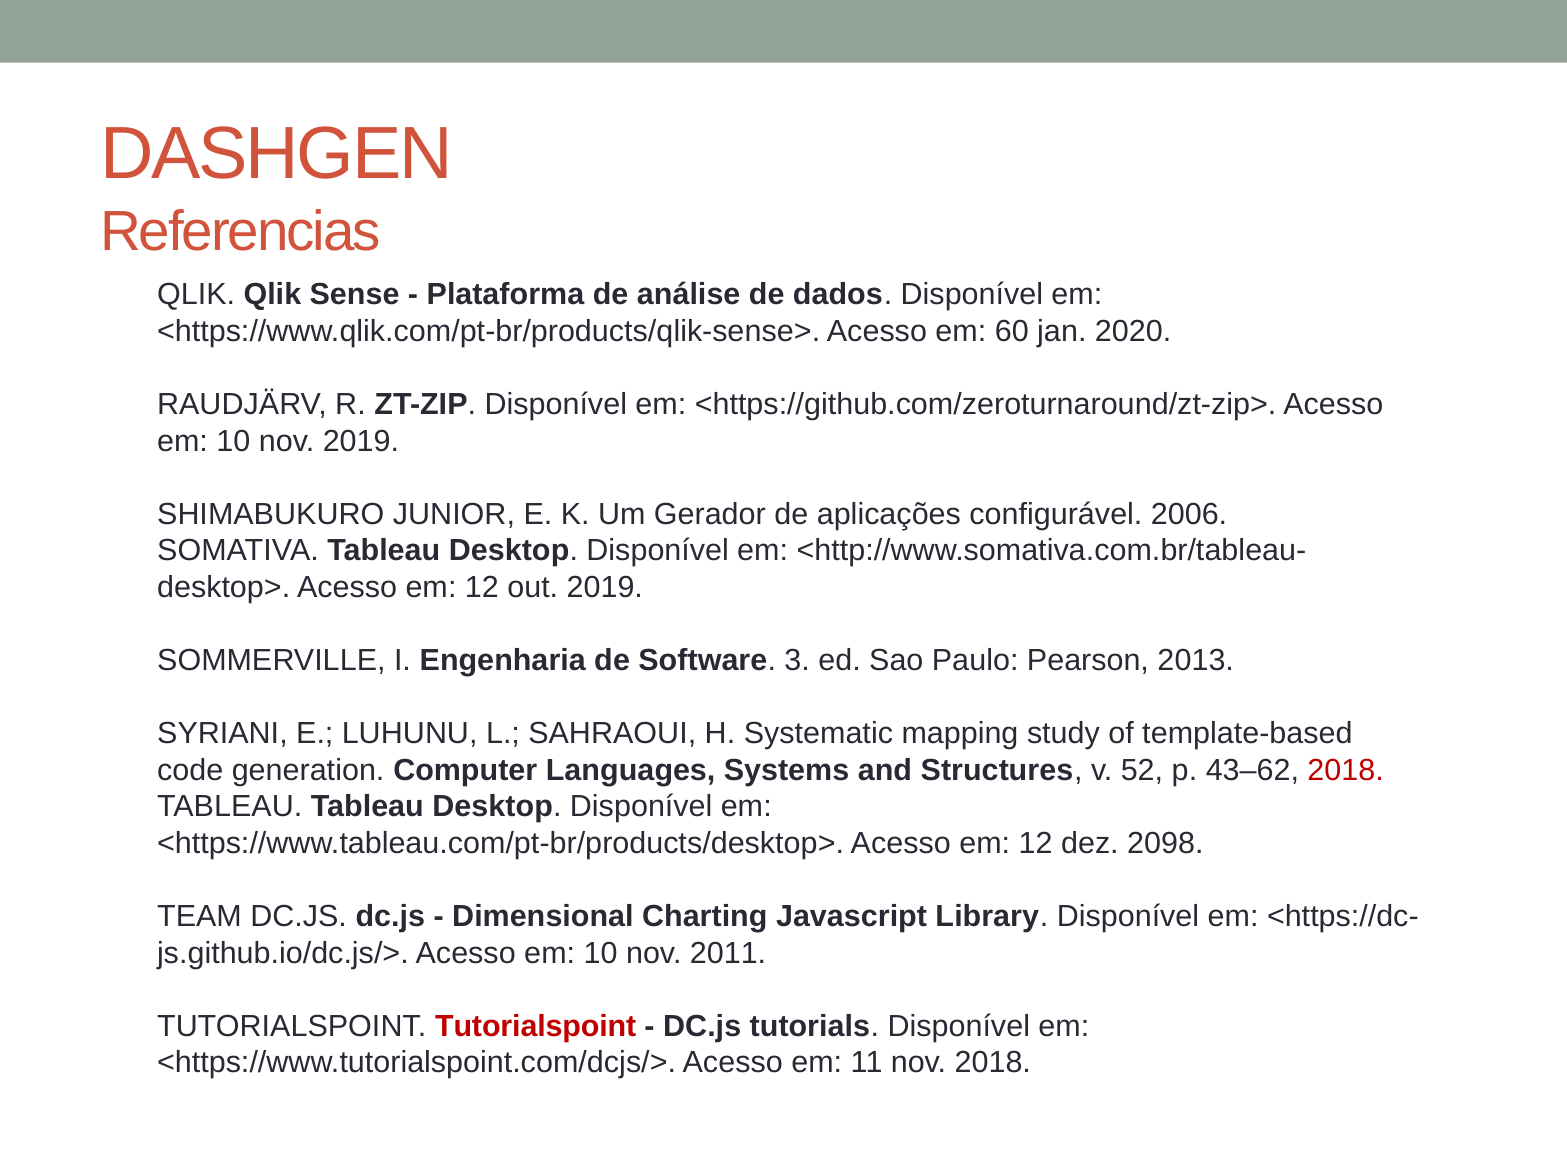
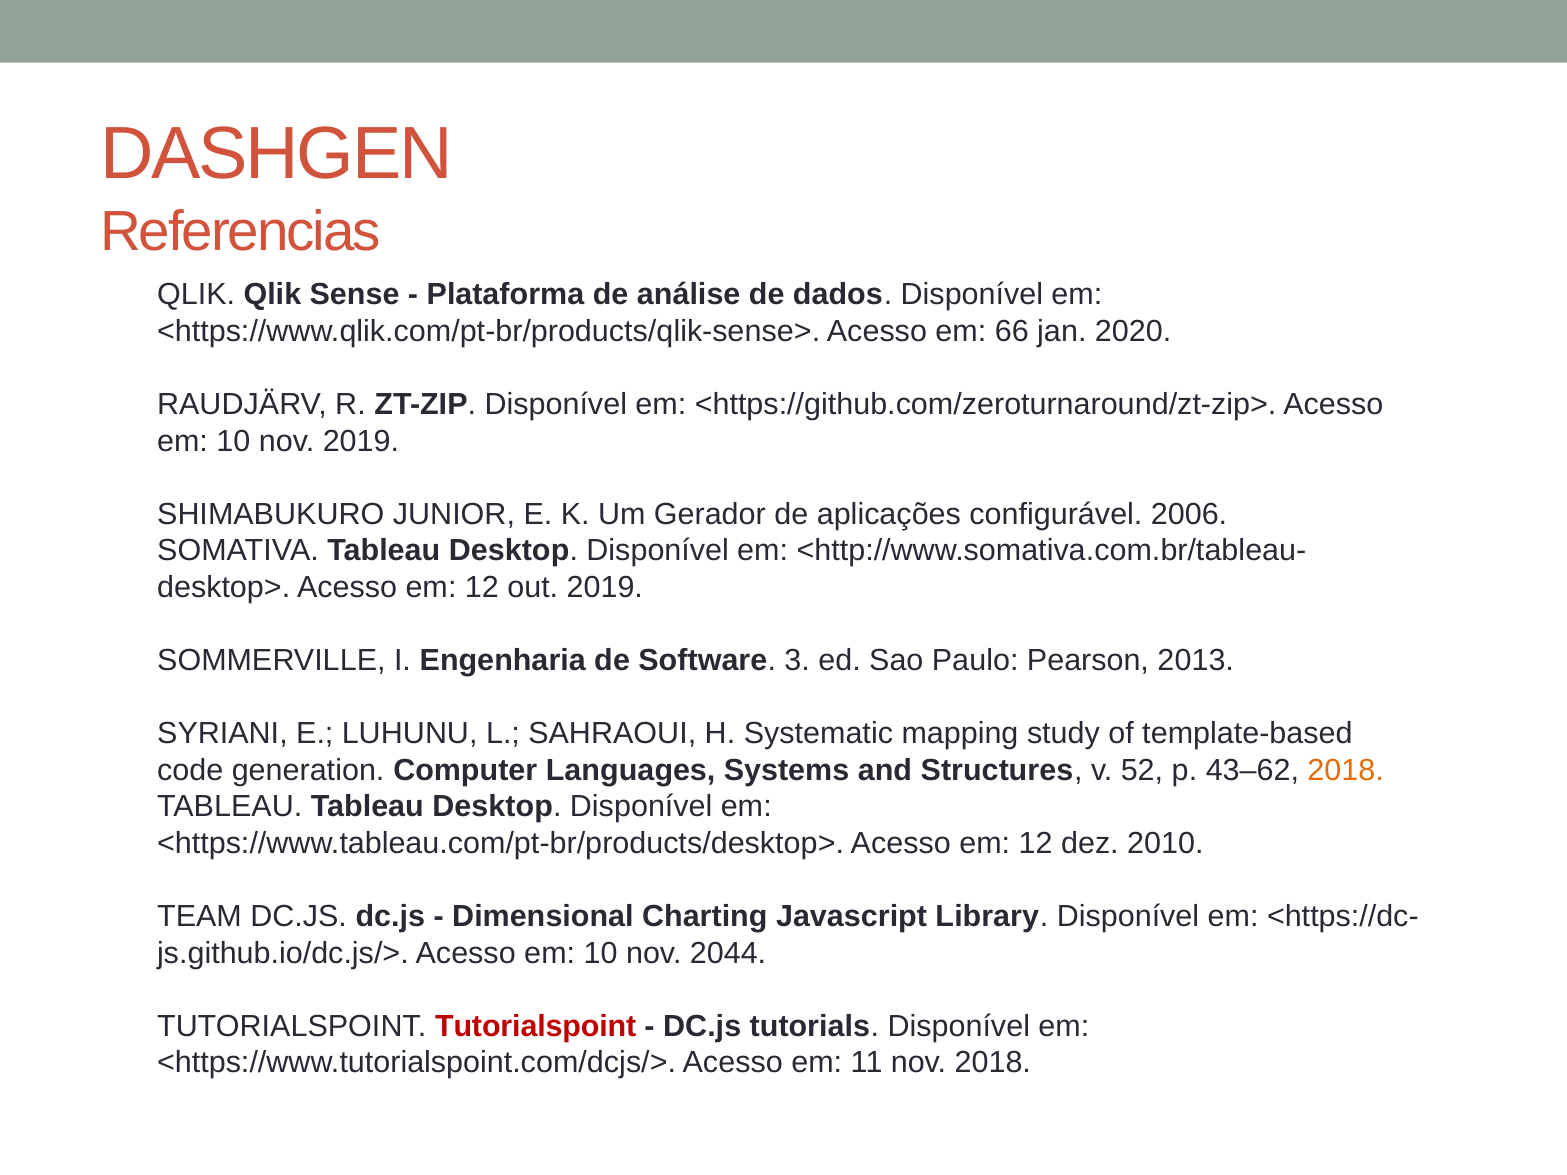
60: 60 -> 66 (1012, 331)
2018 colour: red -> orange (1346, 770)
2098: 2098 -> 2010 (1165, 844)
2011: 2011 -> 2044 (728, 953)
